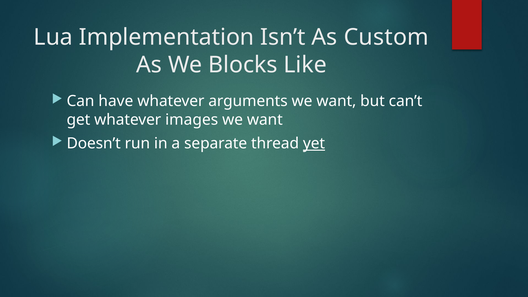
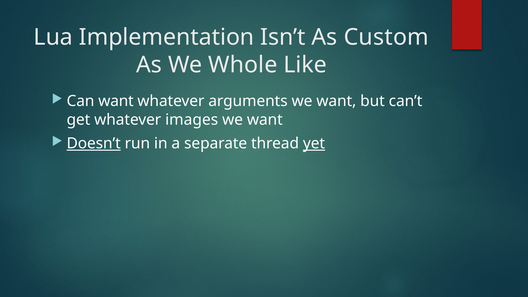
Blocks: Blocks -> Whole (243, 65)
Can have: have -> want (116, 101)
Doesn’t underline: none -> present (94, 144)
